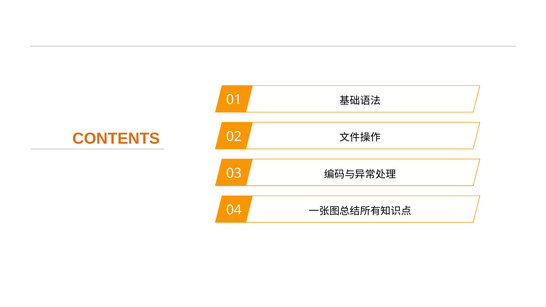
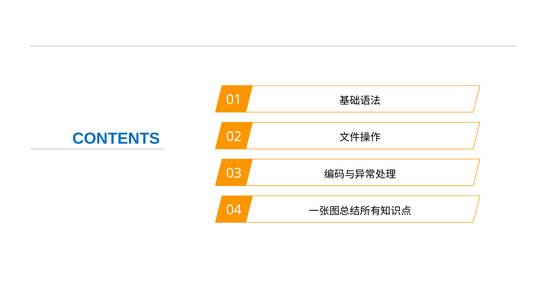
CONTENTS colour: orange -> blue (116, 139)
